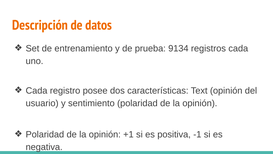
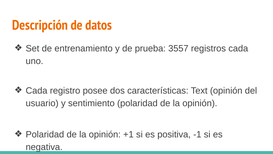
9134: 9134 -> 3557 (178, 48)
